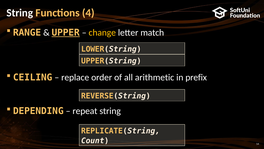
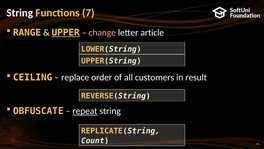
4: 4 -> 7 (88, 13)
change colour: yellow -> pink (102, 33)
match: match -> article (152, 33)
arithmetic: arithmetic -> customers (155, 77)
prefix: prefix -> result (196, 77)
DEPENDING: DEPENDING -> OBFUSCATE (38, 111)
repeat underline: none -> present (85, 111)
